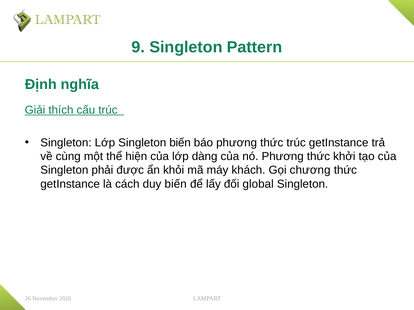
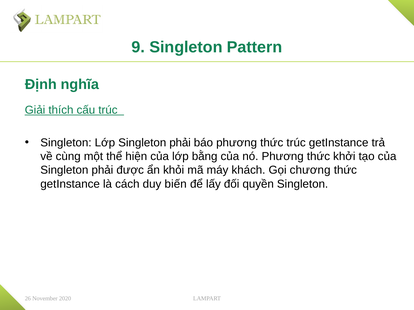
Lớp Singleton biến: biến -> phải (180, 143)
dàng: dàng -> bằng (205, 157)
global: global -> quyền (258, 184)
